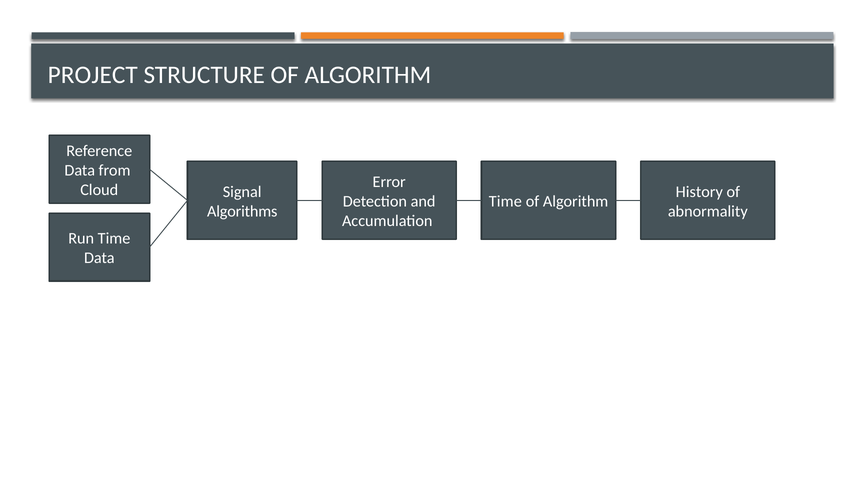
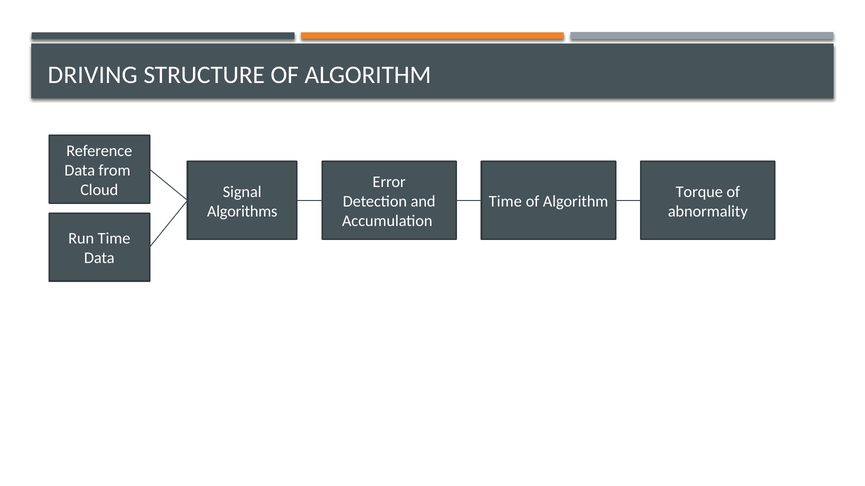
PROJECT: PROJECT -> DRIVING (93, 75)
History: History -> Torque (699, 192)
